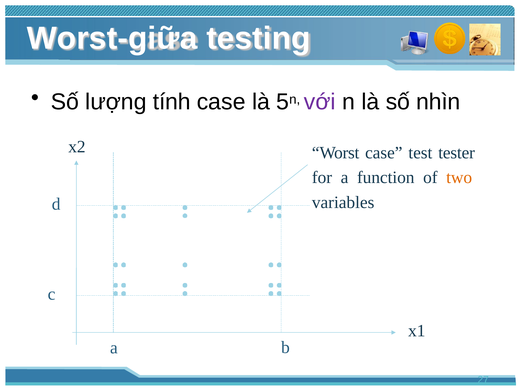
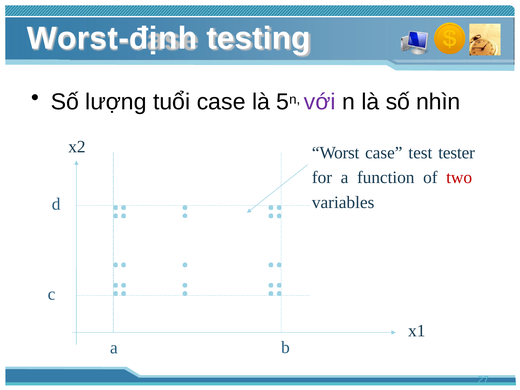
Worst-giữa: Worst-giữa -> Worst-định (112, 38)
tính: tính -> tuổi (172, 102)
two colour: orange -> red (459, 178)
